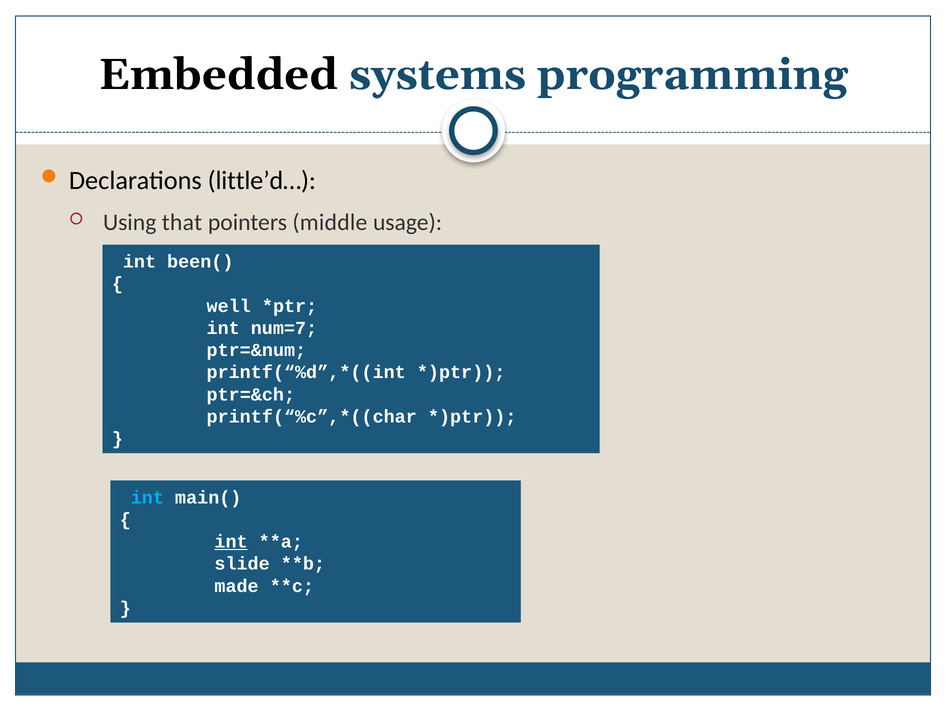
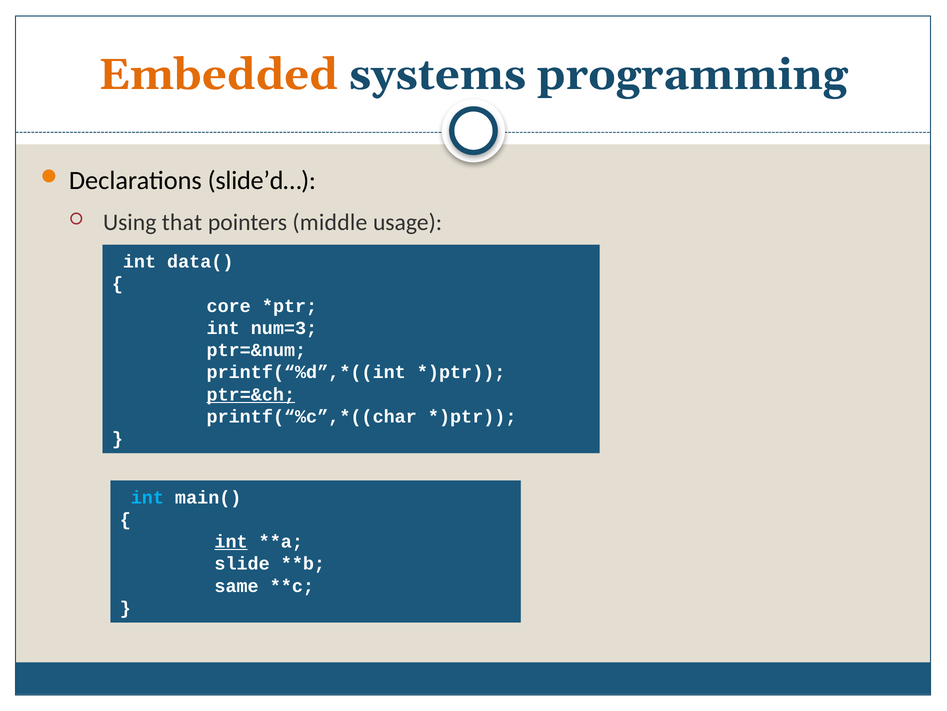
Embedded colour: black -> orange (218, 75)
little’d…: little’d… -> slide’d… (262, 180)
been(: been( -> data( (200, 261)
well: well -> core (229, 306)
num=7: num=7 -> num=3 (284, 328)
ptr=&ch underline: none -> present (251, 394)
made: made -> same (237, 585)
